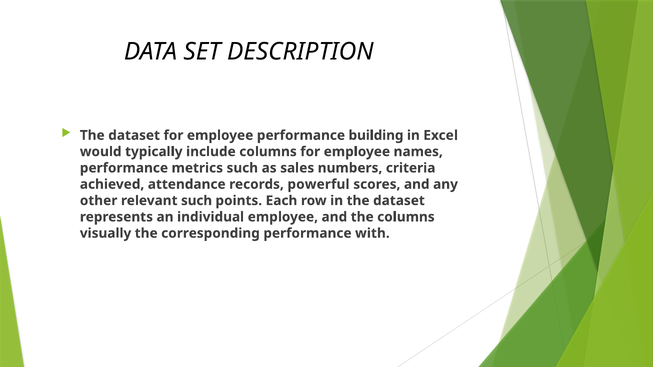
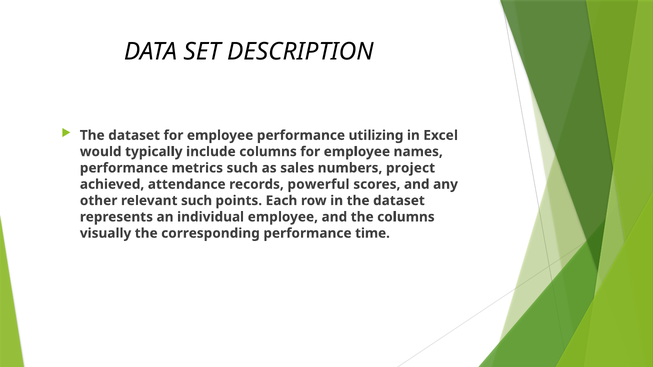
building: building -> utilizing (376, 135)
criteria: criteria -> project (411, 168)
with: with -> time (372, 233)
